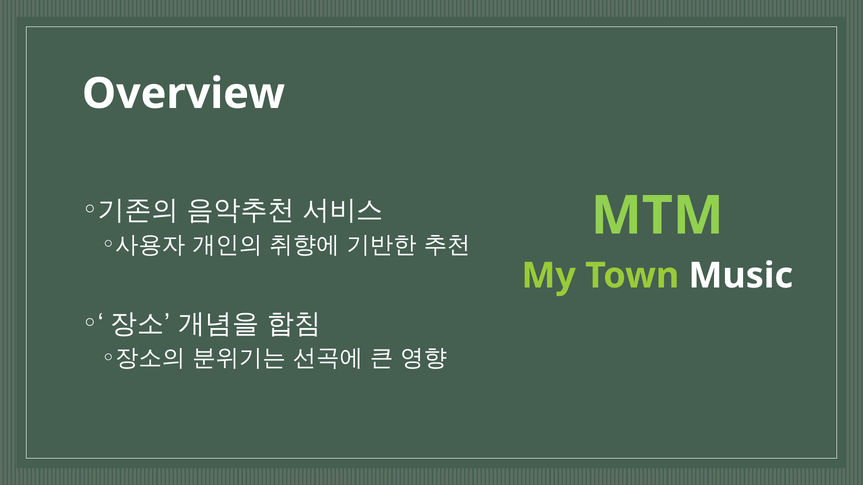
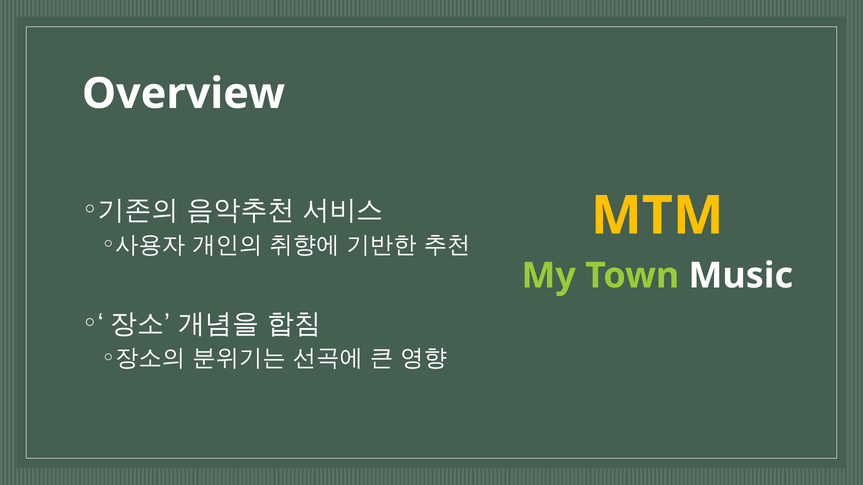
MTM colour: light green -> yellow (657, 216)
